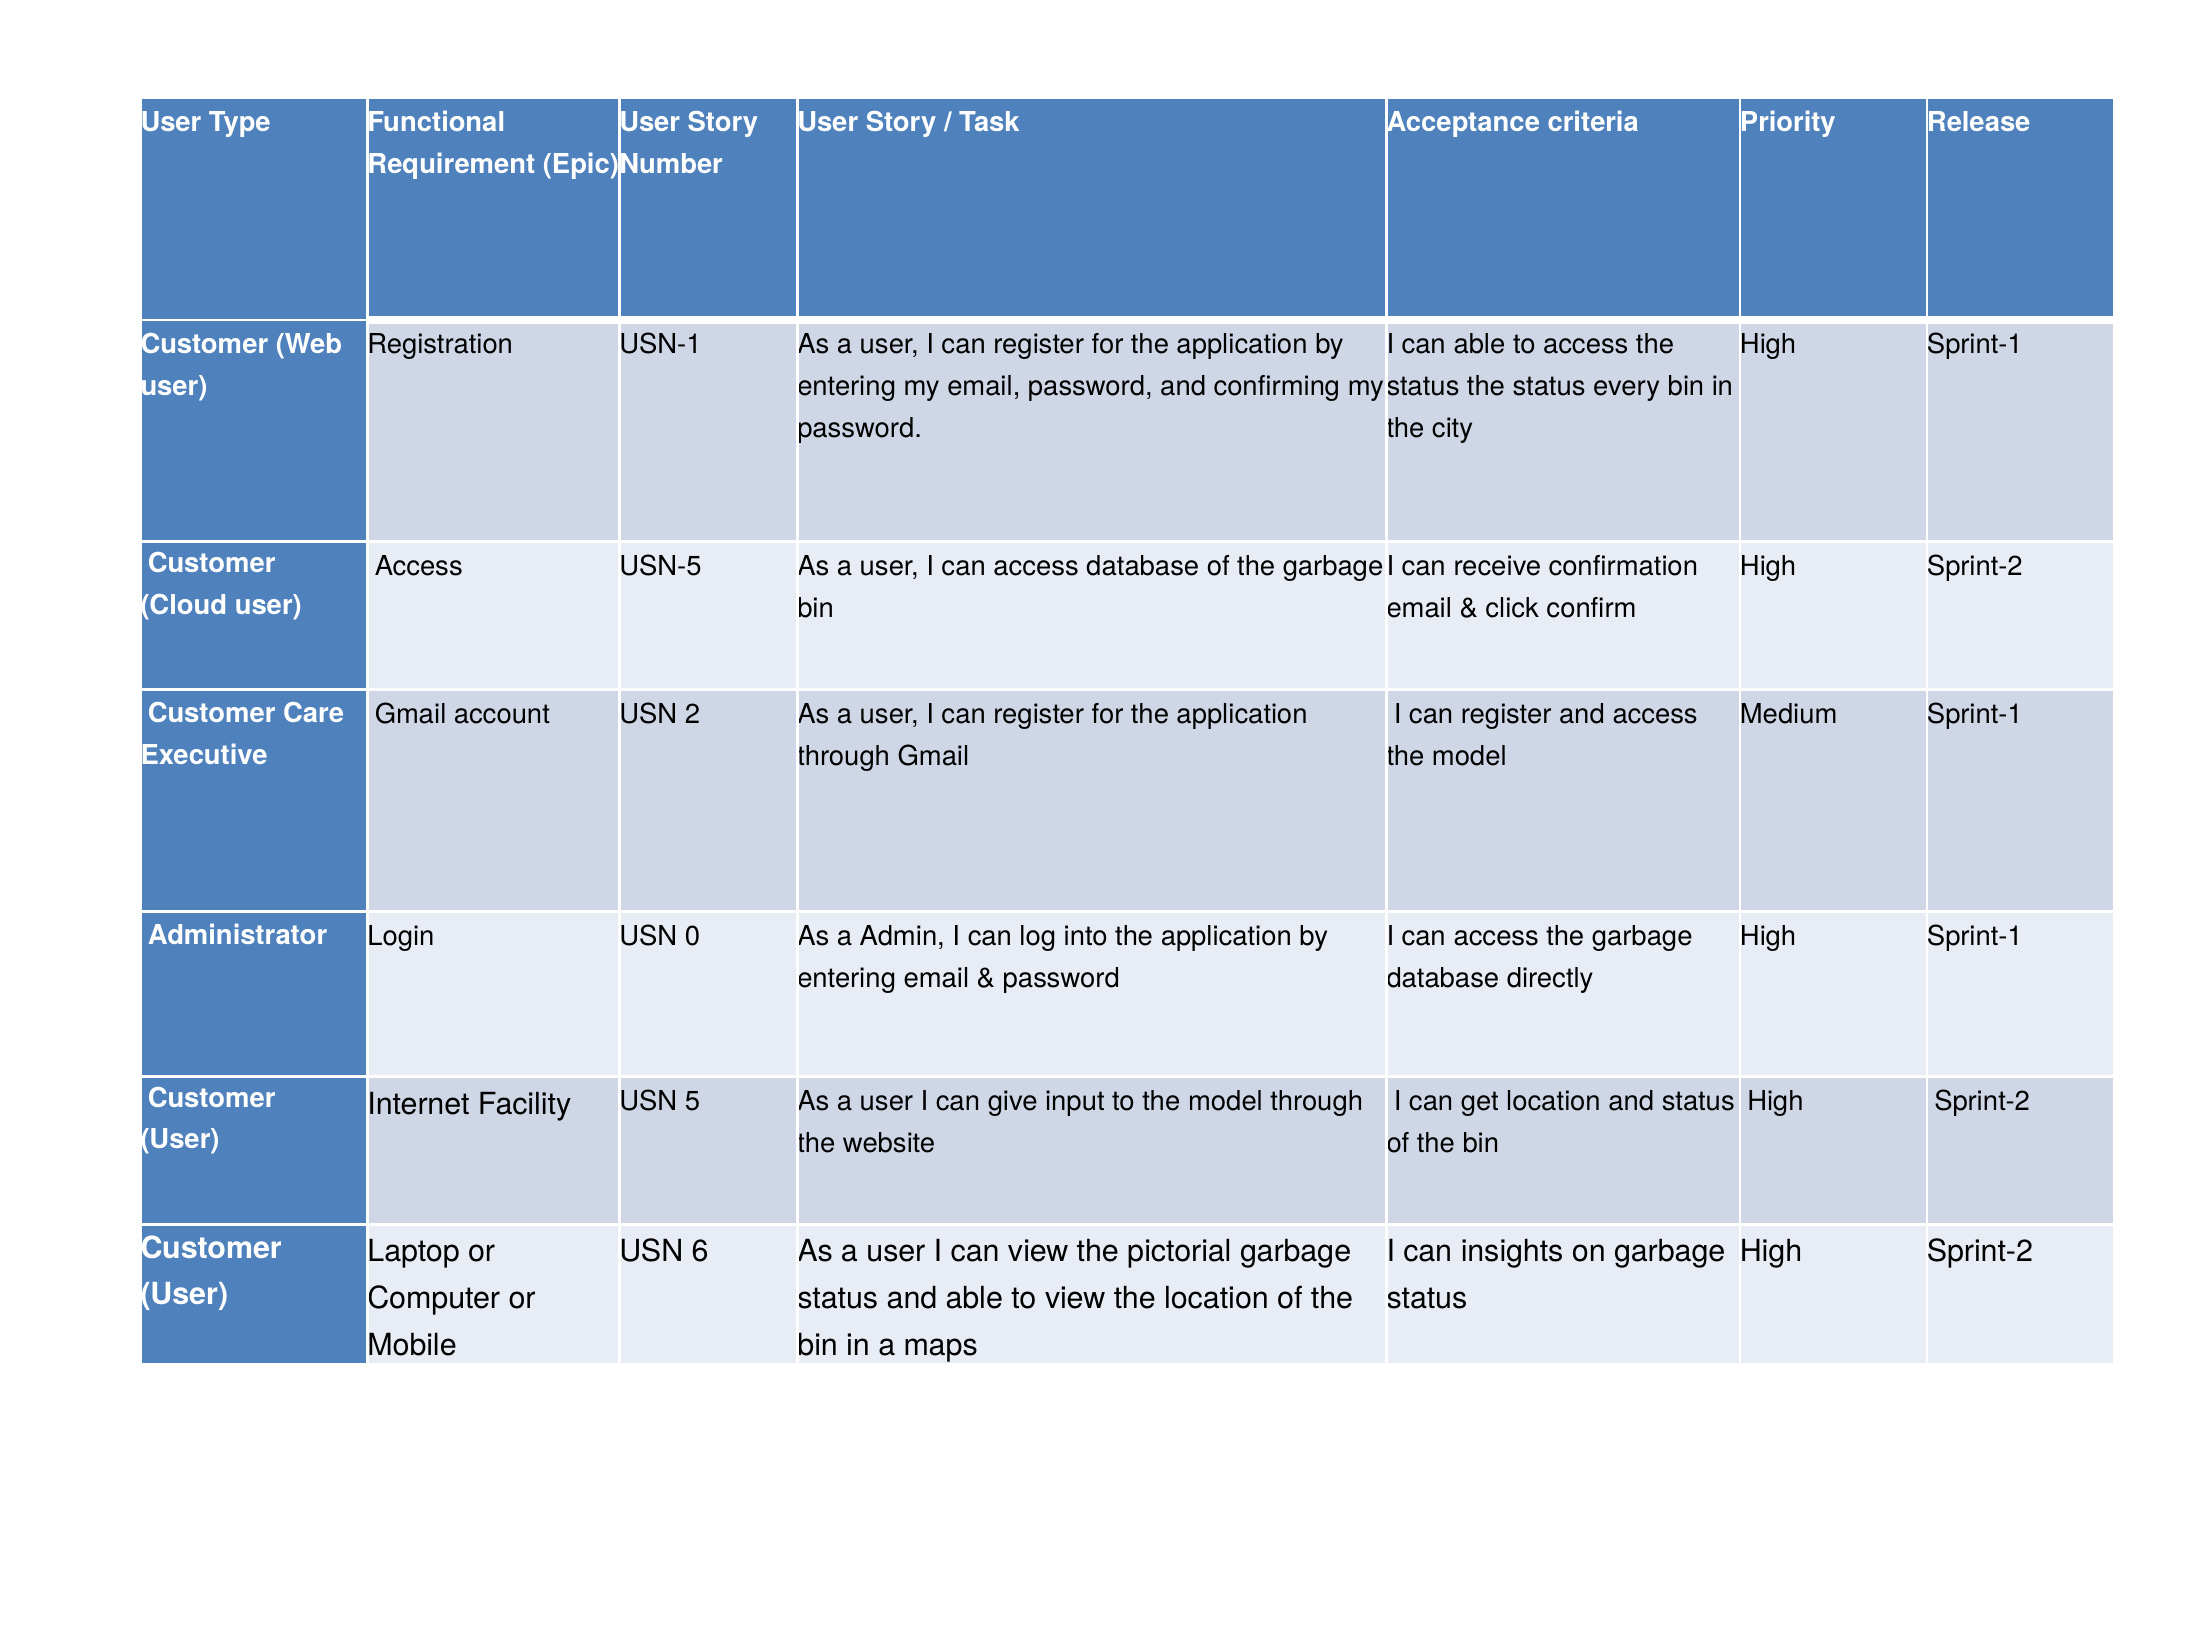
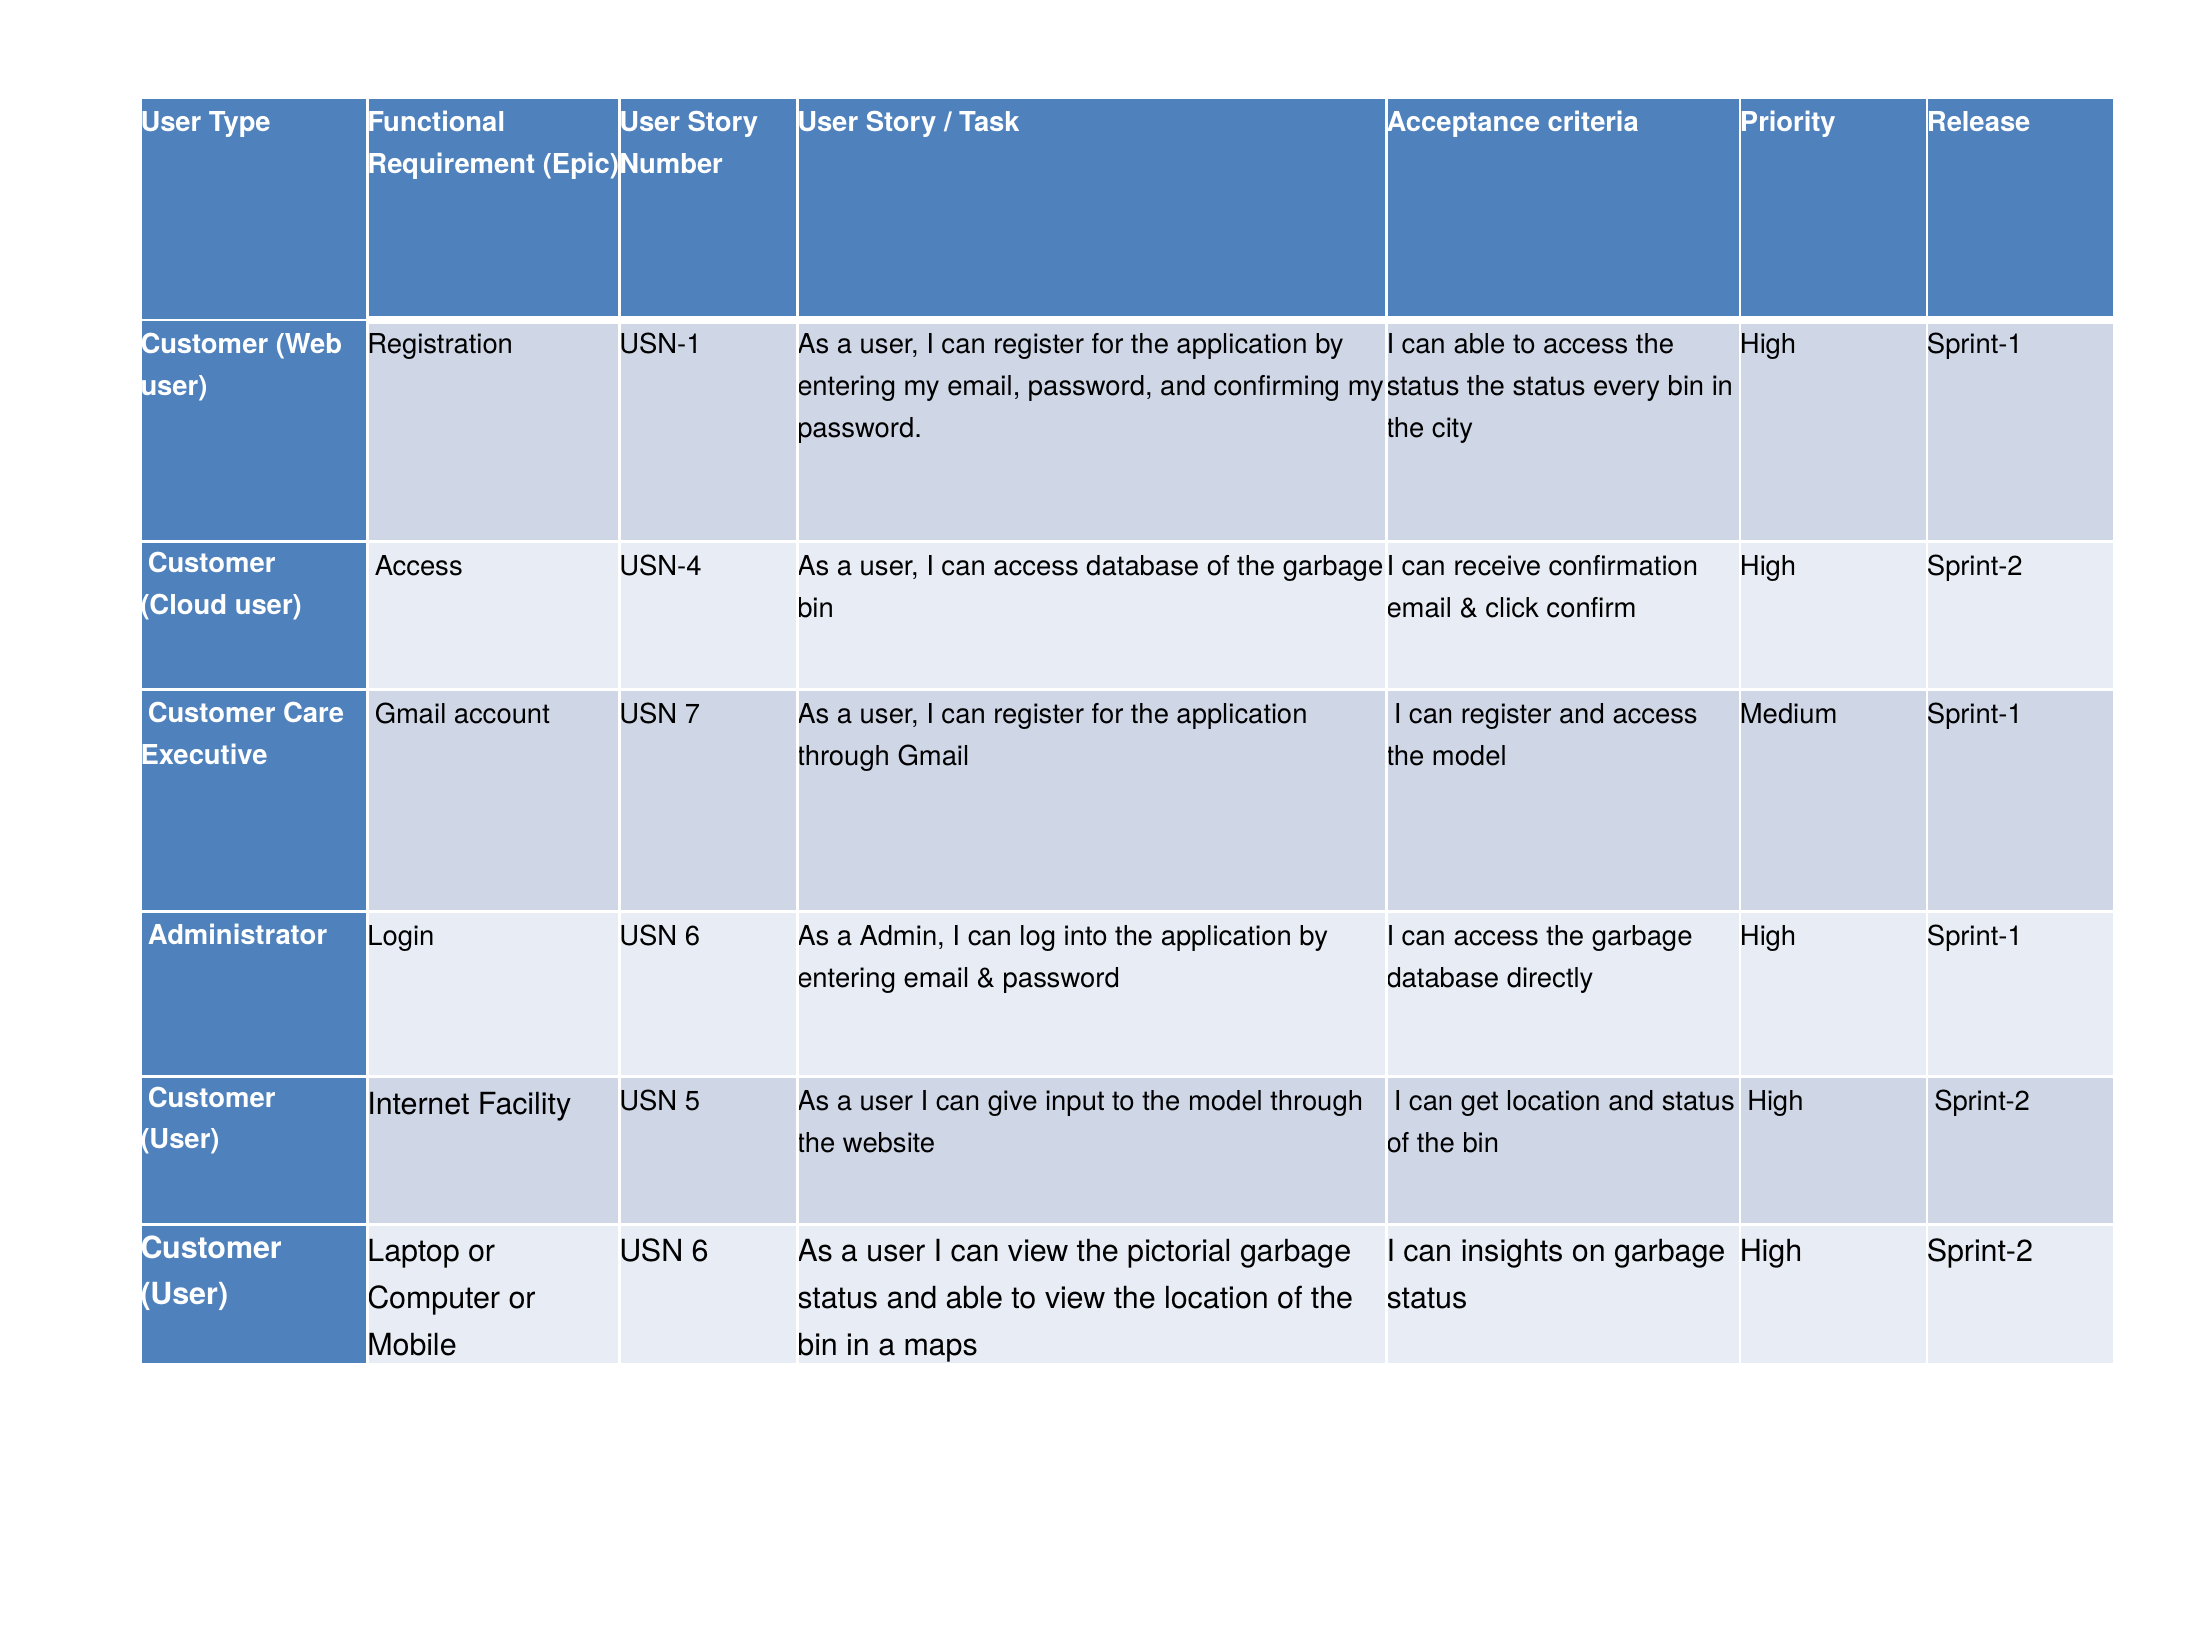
USN-5: USN-5 -> USN-4 (660, 567)
2: 2 -> 7 (692, 714)
Login USN 0: 0 -> 6 (692, 936)
